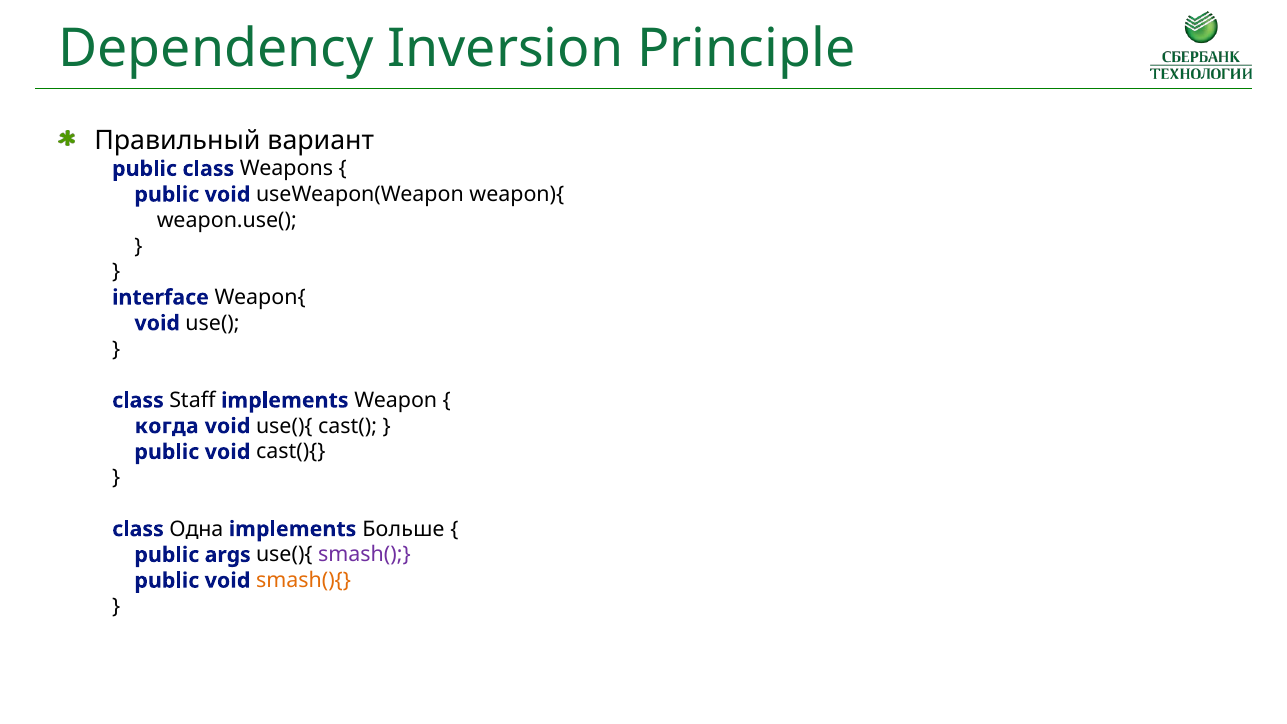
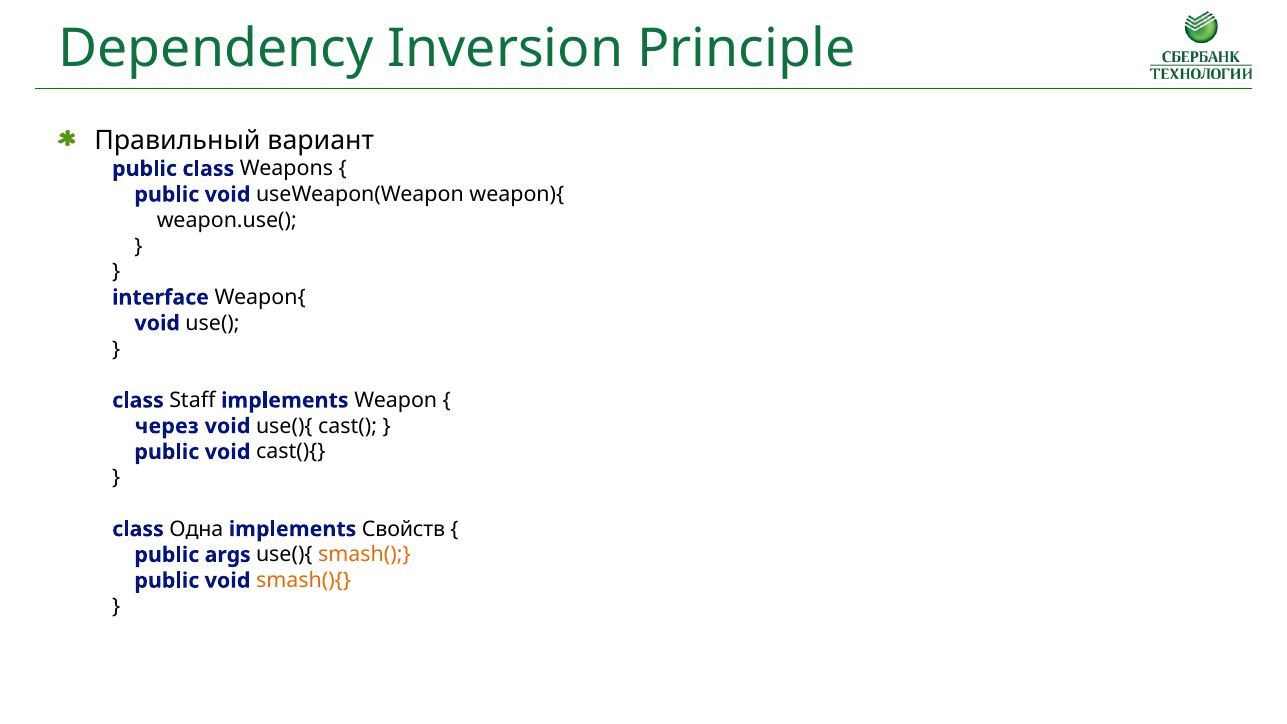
когда: когда -> через (167, 426)
Больше: Больше -> Свойств (404, 529)
smash( colour: purple -> orange (364, 555)
